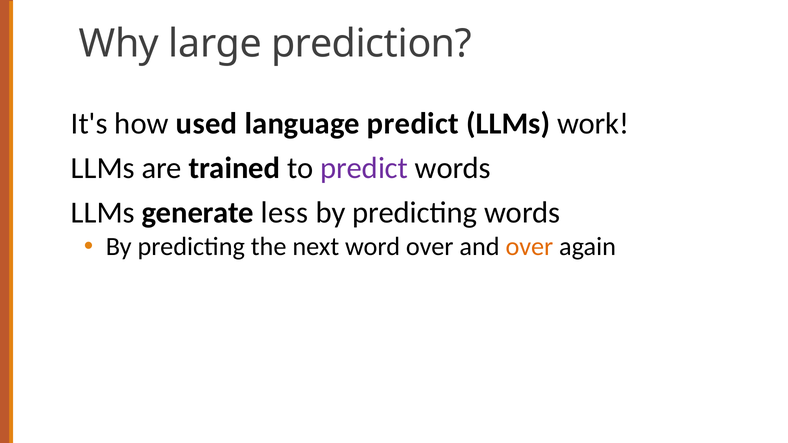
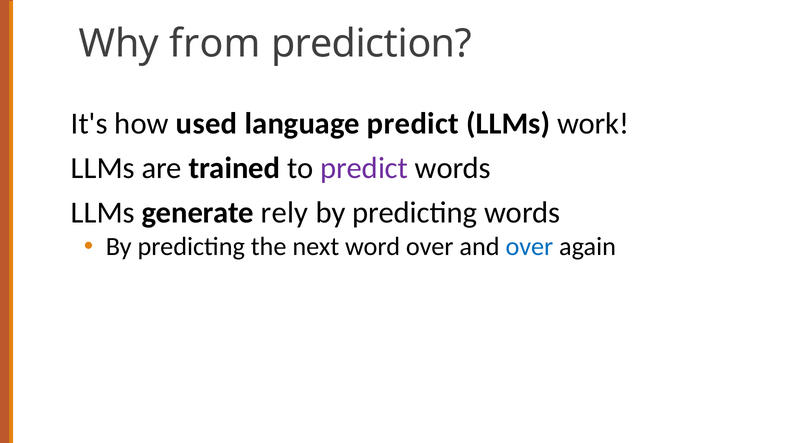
large: large -> from (215, 44)
less: less -> rely (284, 213)
over colour: orange -> blue (529, 247)
